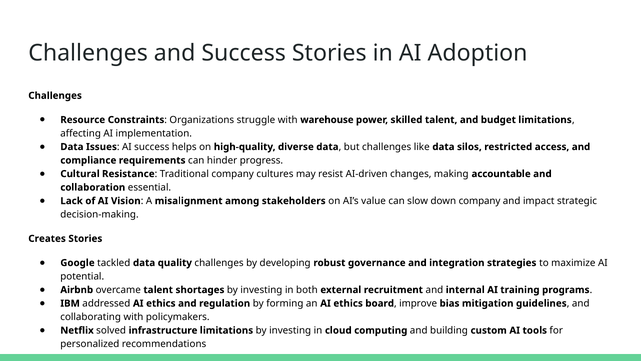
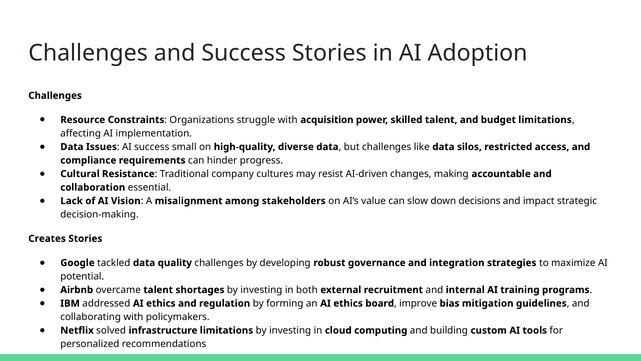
warehouse: warehouse -> acquisition (327, 120)
helps: helps -> small (184, 147)
down company: company -> decisions (480, 201)
